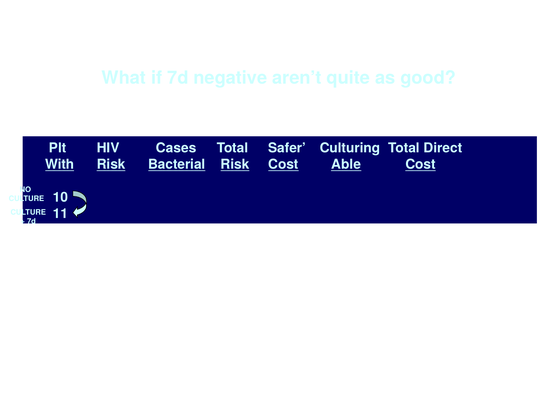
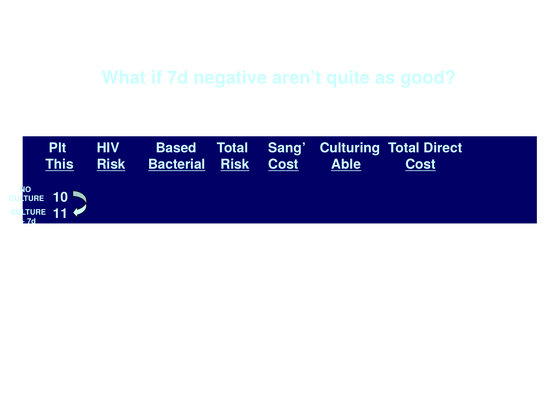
Cases: Cases -> Based (176, 148)
Safer: Safer -> Sang (287, 148)
With: With -> This (60, 165)
